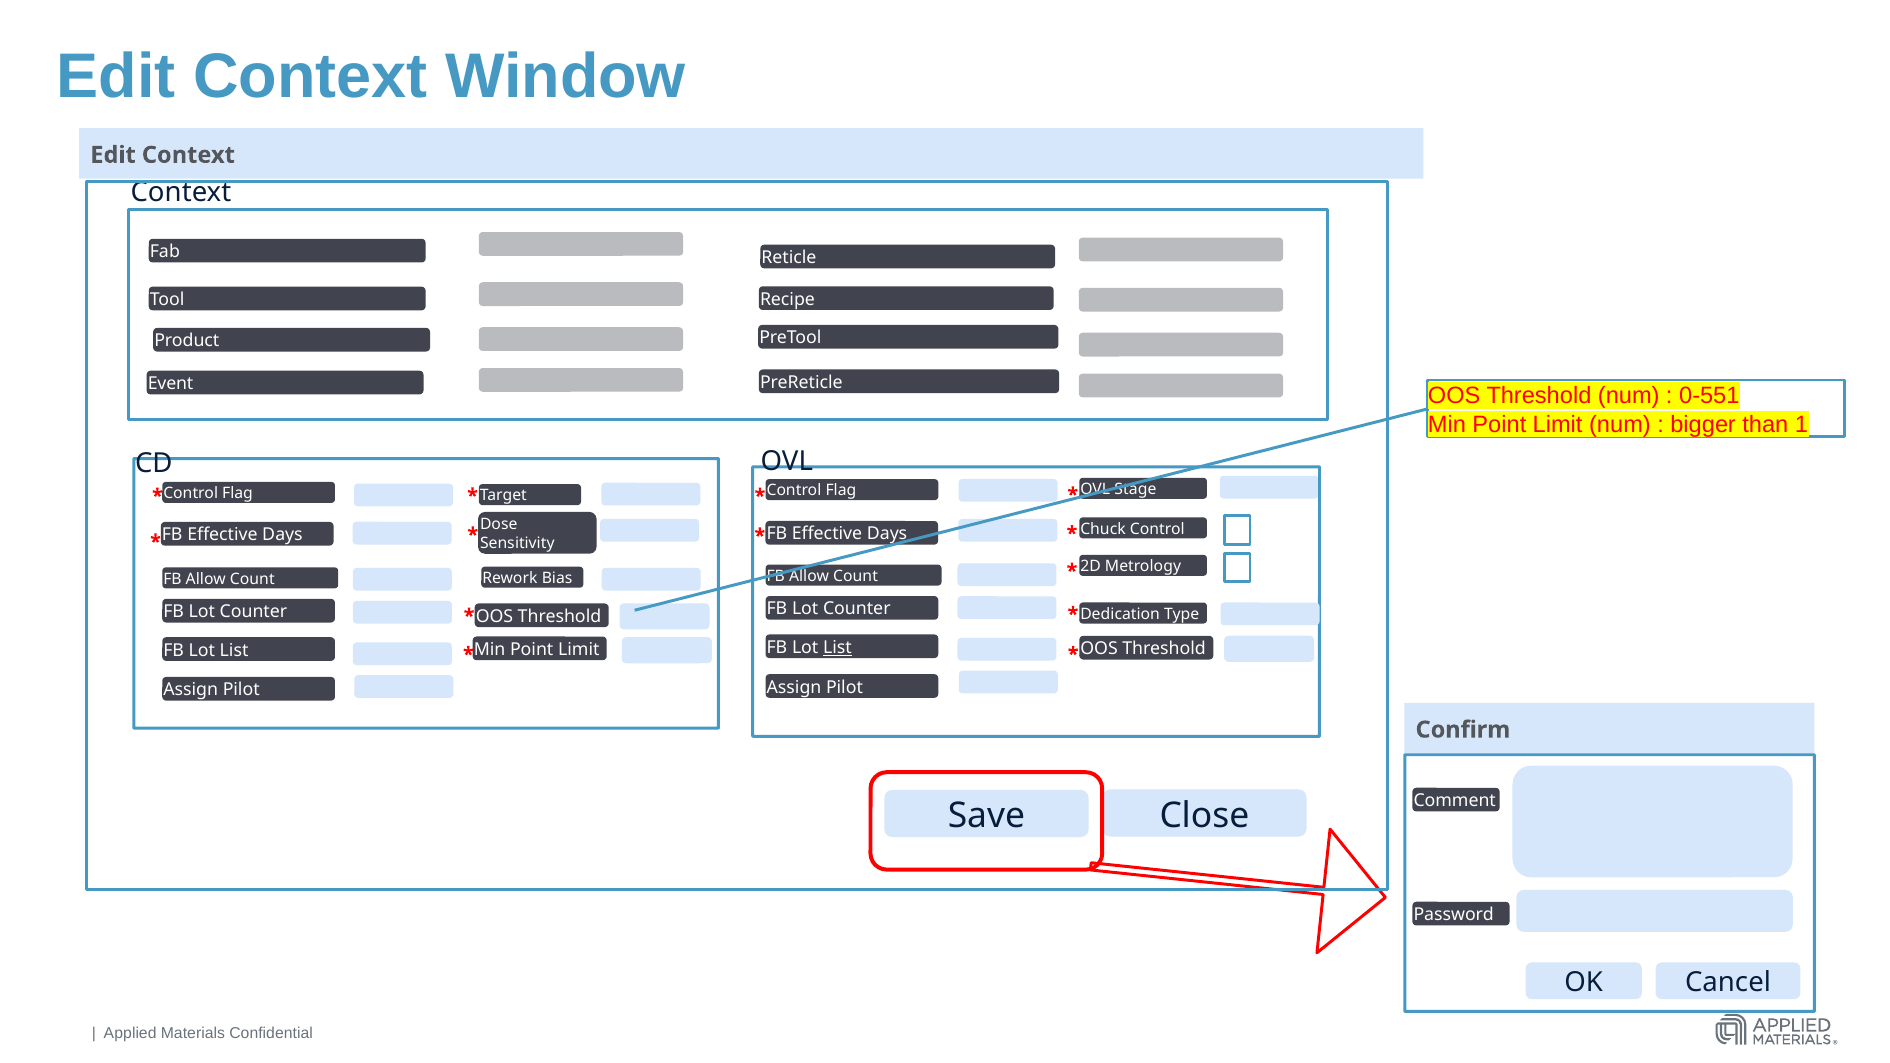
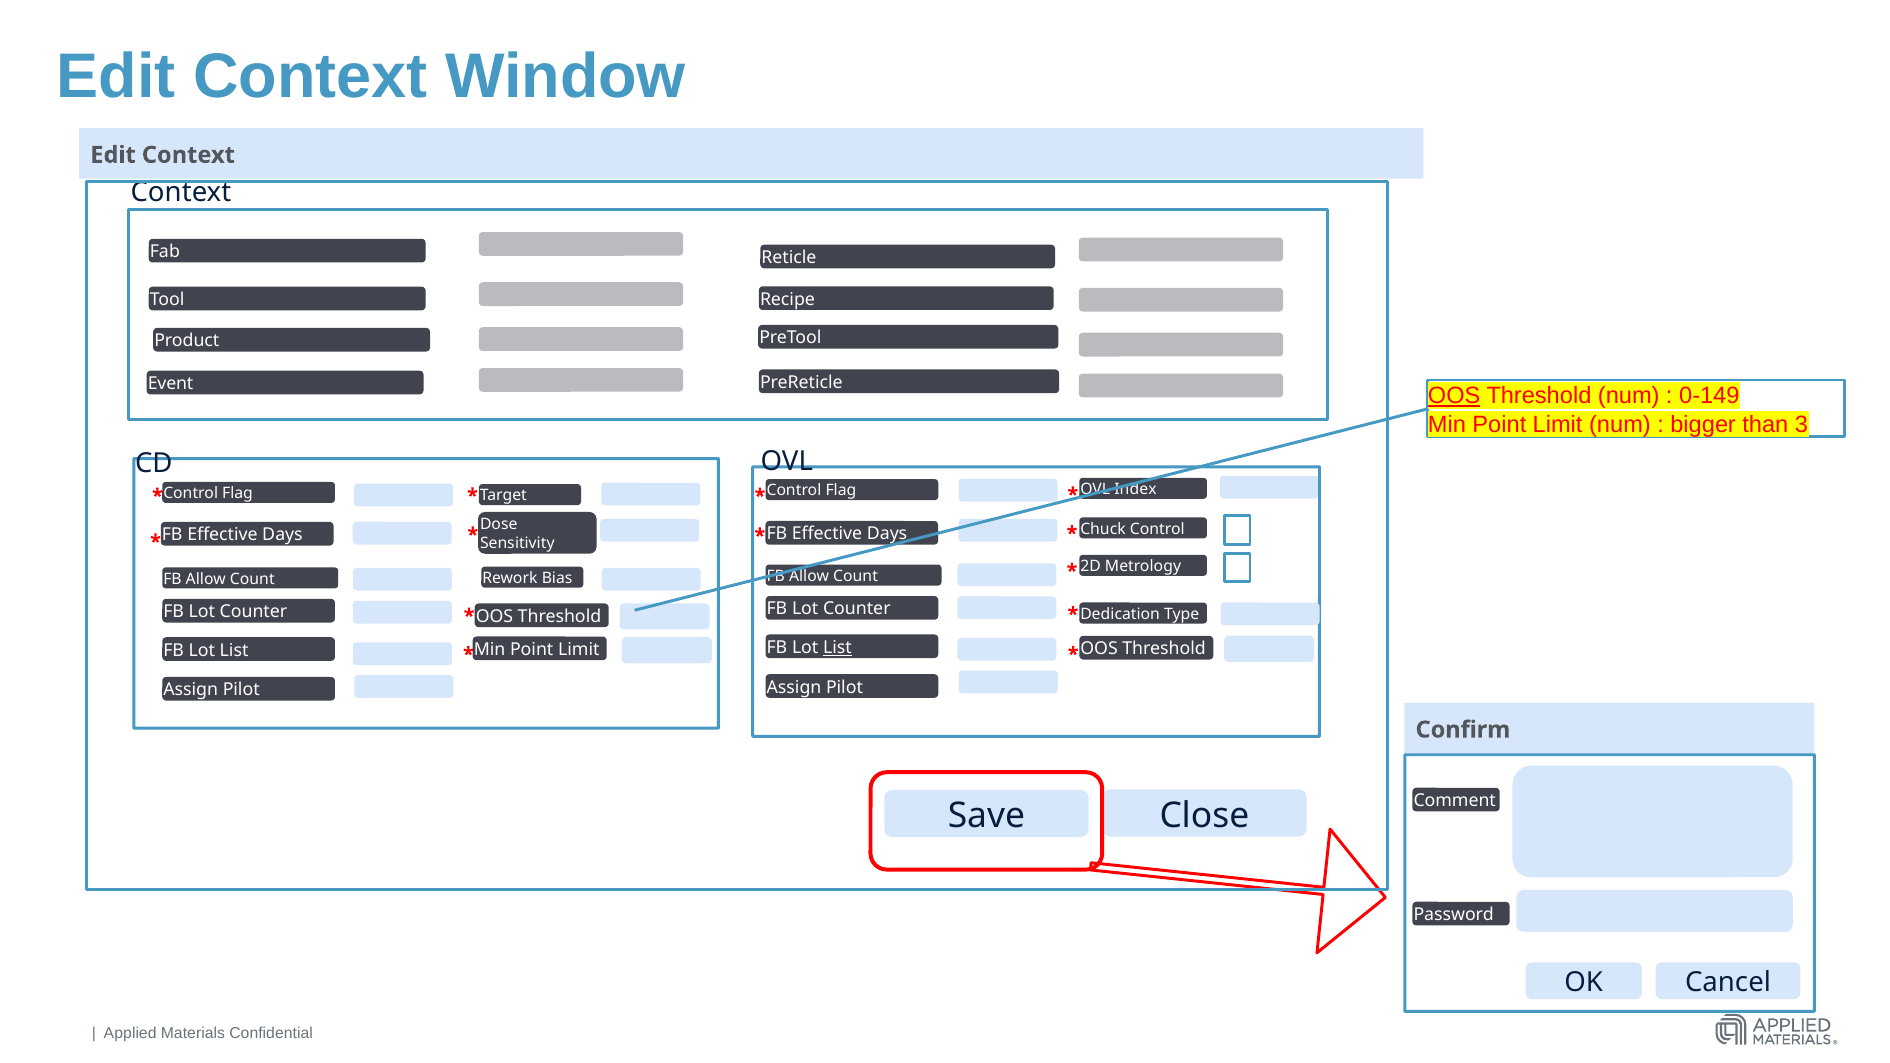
OOS underline: none -> present (1454, 396)
0-551: 0-551 -> 0-149 (1709, 396)
1: 1 -> 3 (1801, 424)
Stage: Stage -> Index (1135, 490)
